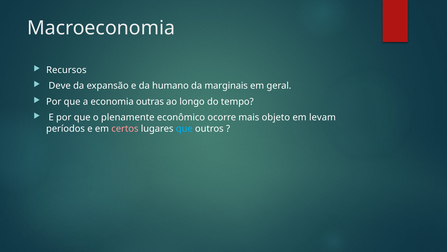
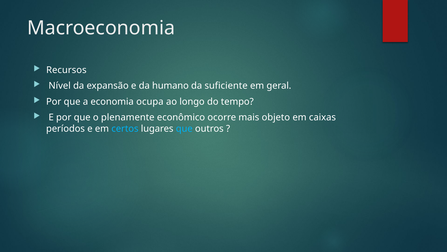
Deve: Deve -> Nível (60, 86)
marginais: marginais -> suficiente (226, 86)
outras: outras -> ocupa (150, 101)
levam: levam -> caixas (322, 117)
certos colour: pink -> light blue (125, 128)
